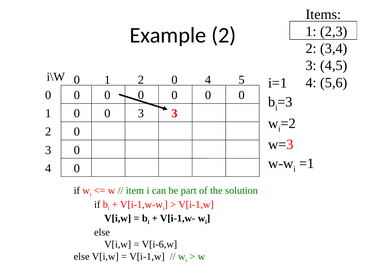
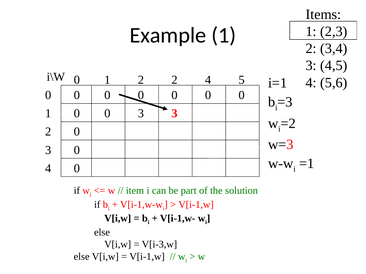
Example 2: 2 -> 1 (224, 35)
2 0: 0 -> 2 (174, 80)
V[i-6,w: V[i-6,w -> V[i-3,w (159, 245)
